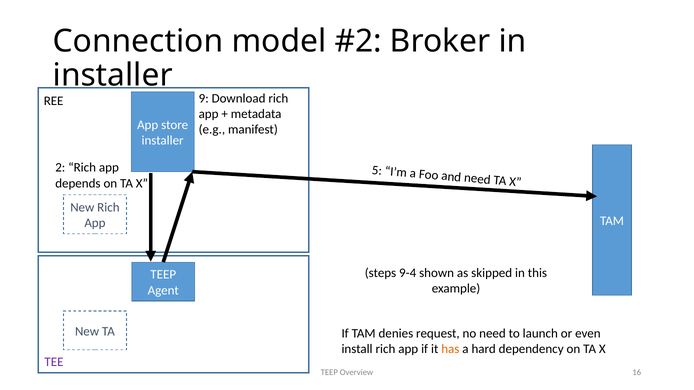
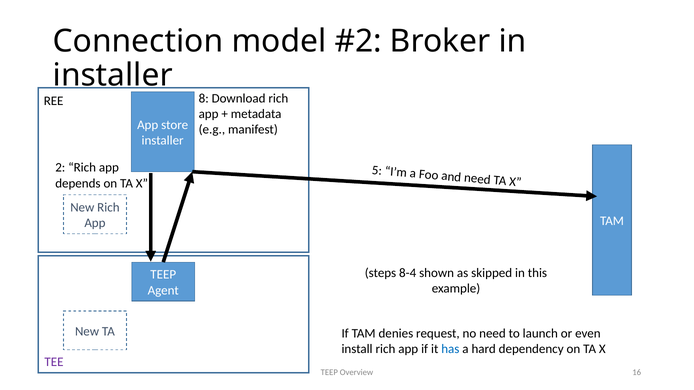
9: 9 -> 8 (204, 98)
9-4: 9-4 -> 8-4 (408, 273)
has colour: orange -> blue (450, 349)
